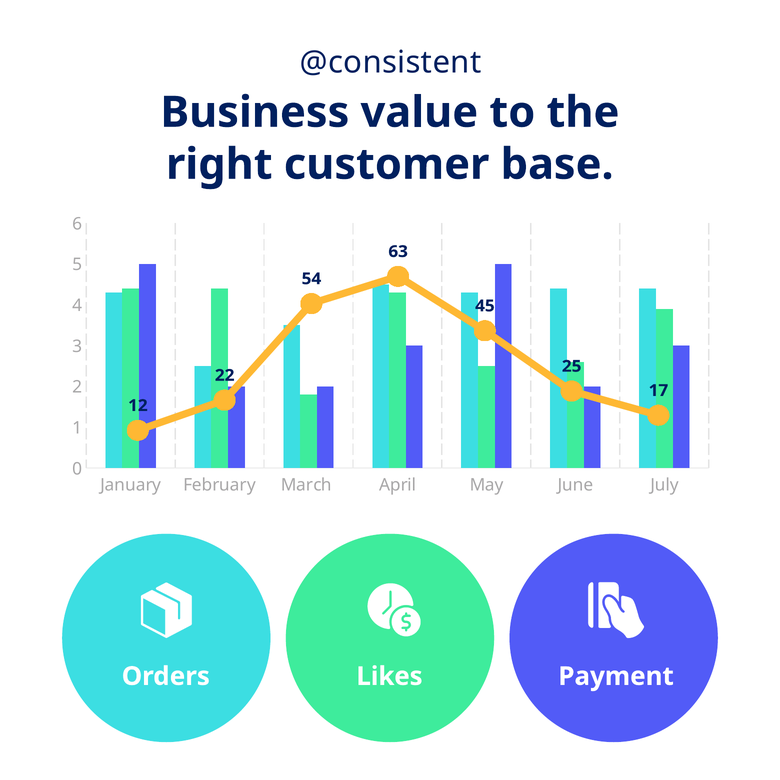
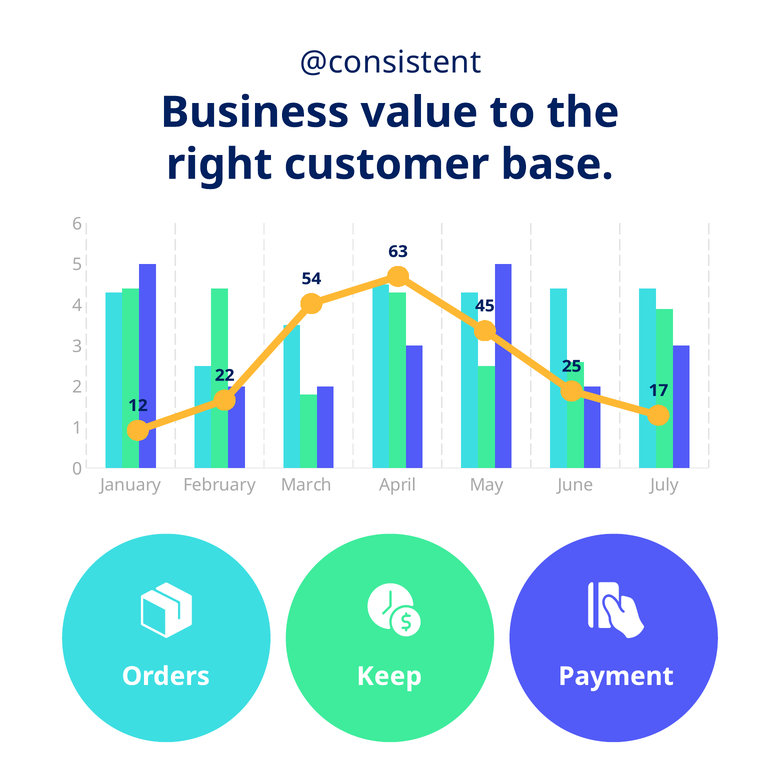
Likes: Likes -> Keep (389, 676)
